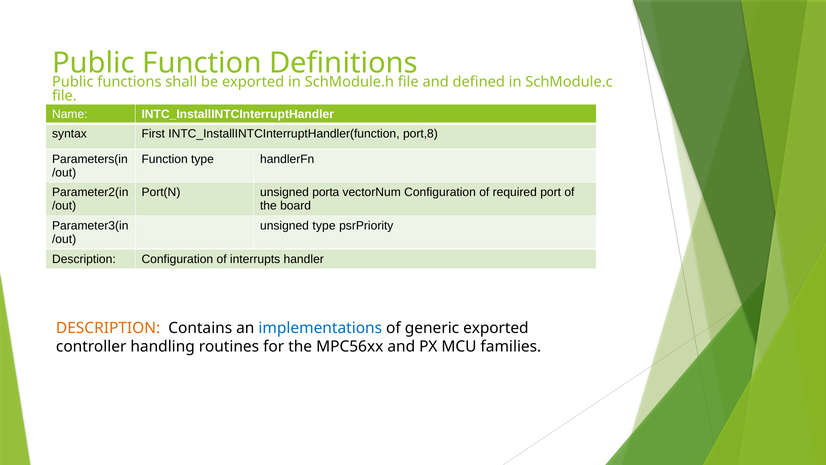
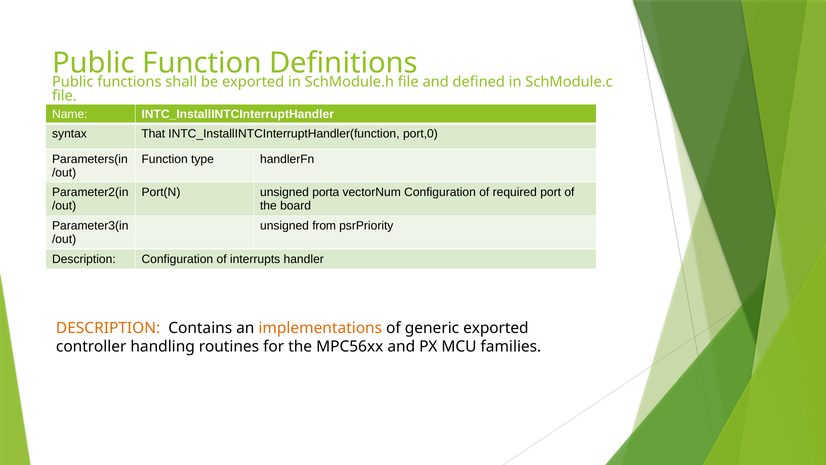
First: First -> That (153, 134)
port,8: port,8 -> port,0 (420, 134)
unsigned type: type -> from (324, 226)
implementations colour: blue -> orange (320, 328)
